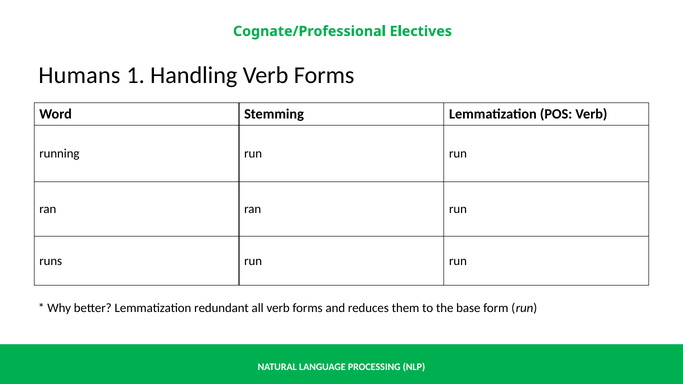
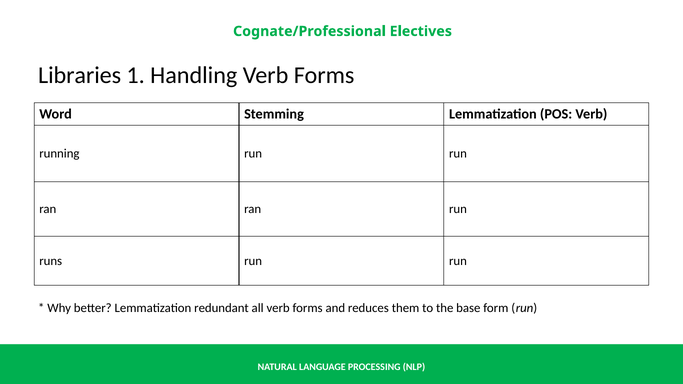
Humans: Humans -> Libraries (80, 75)
